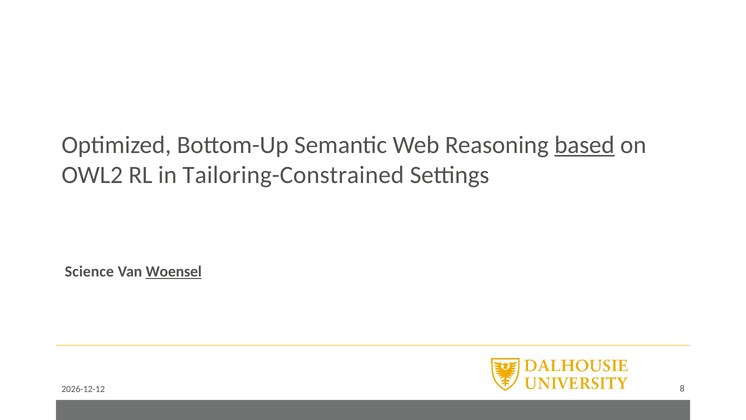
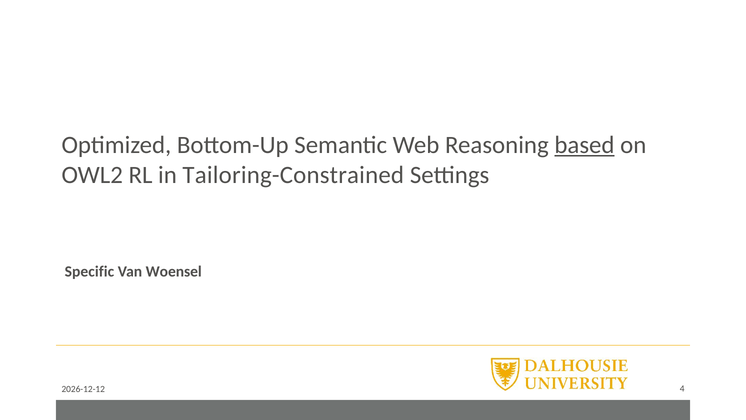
Science: Science -> Specific (89, 271)
Woensel underline: present -> none (174, 271)
8: 8 -> 4 (682, 388)
